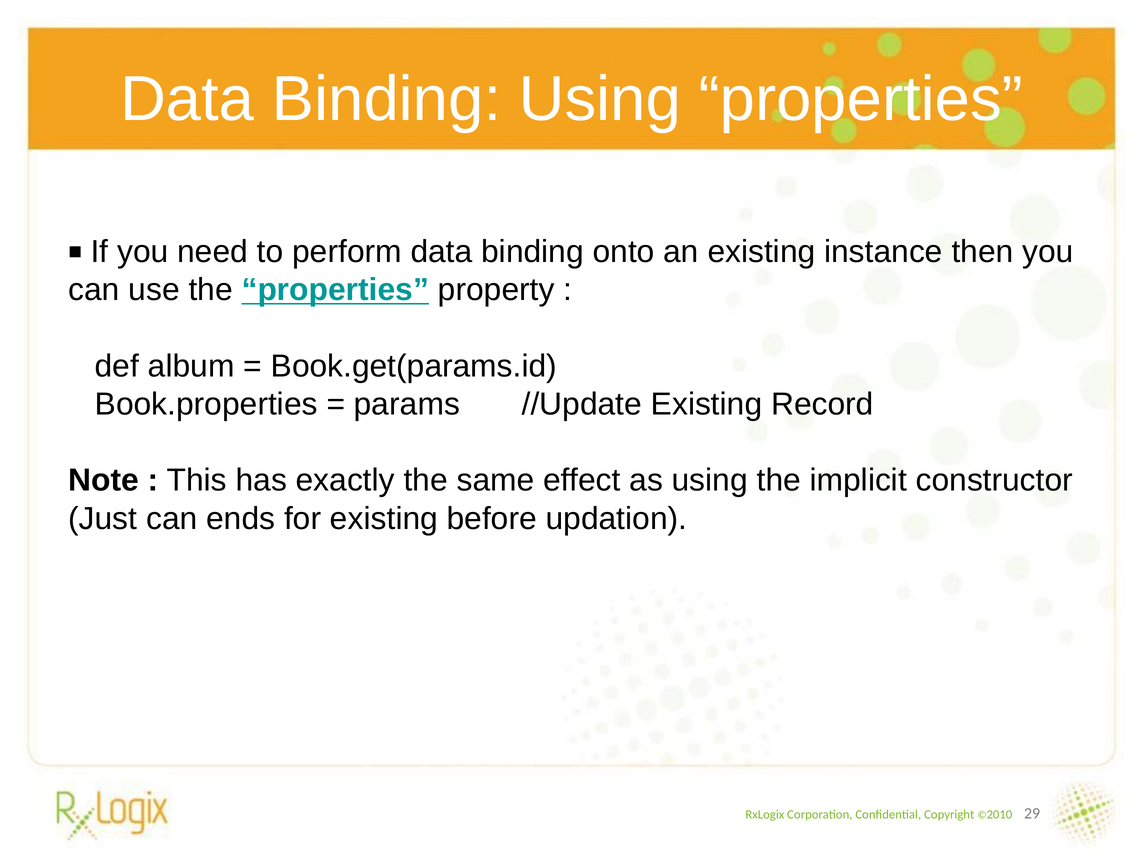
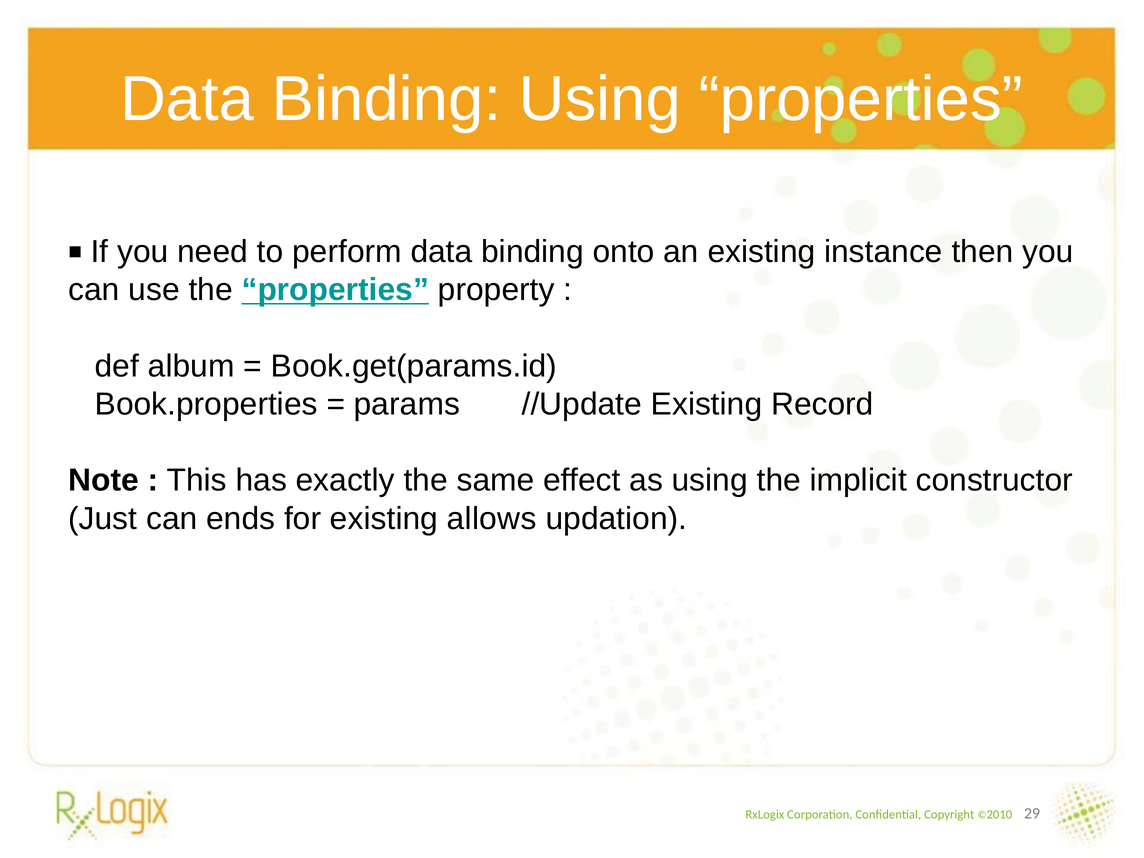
before: before -> allows (492, 519)
